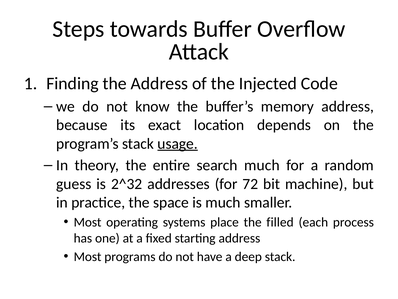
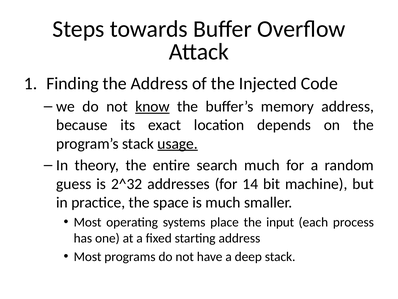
know underline: none -> present (152, 106)
72: 72 -> 14 (250, 184)
filled: filled -> input (280, 222)
